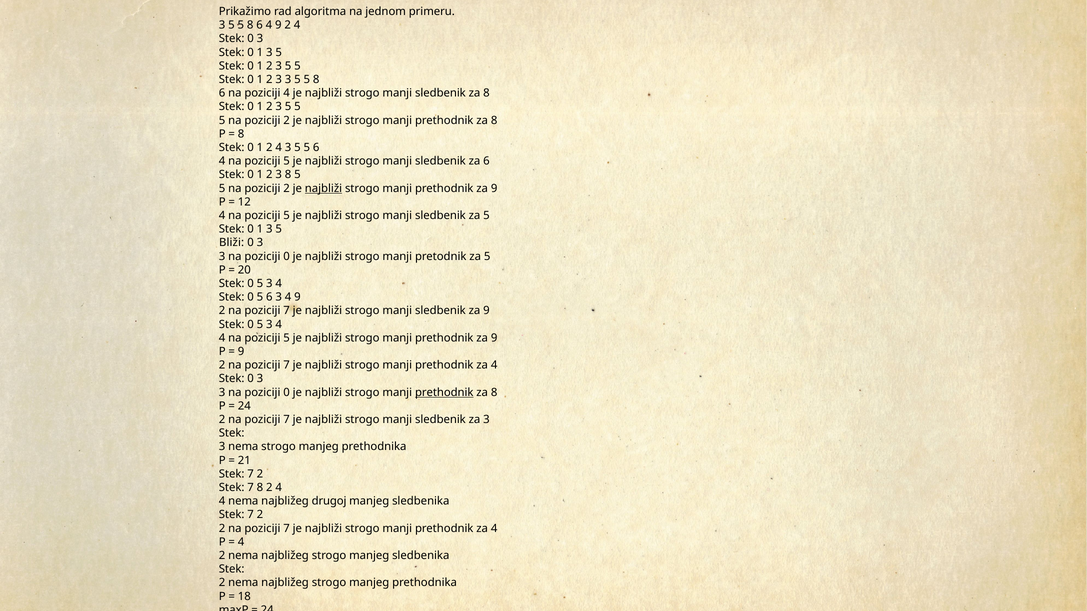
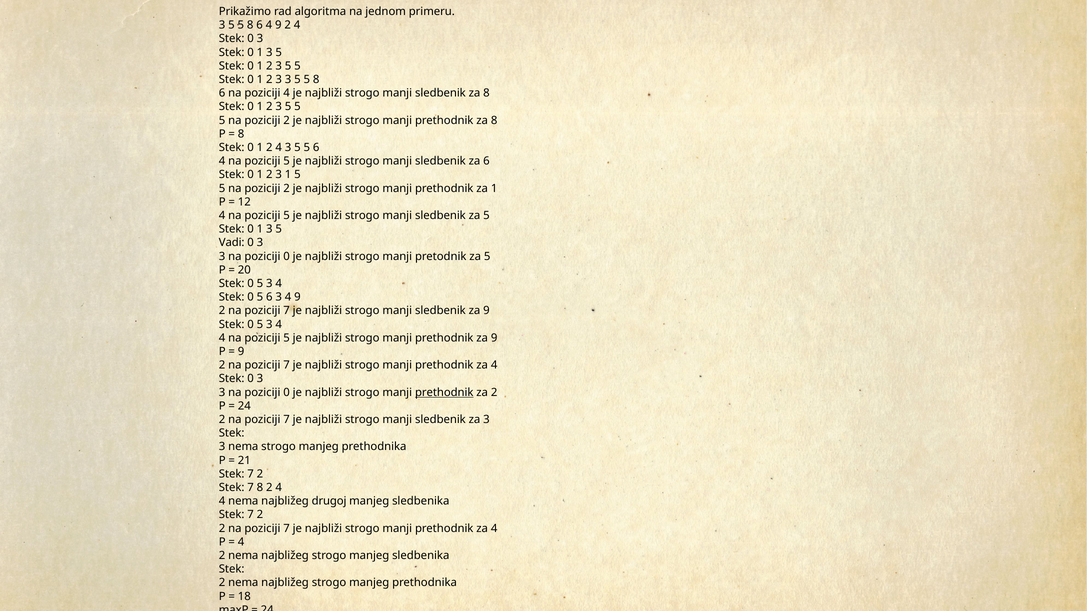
3 8: 8 -> 1 (288, 175)
najbliži underline: present -> none (323, 188)
9: 9 -> 1 (494, 188)
Bliži: Bliži -> Vadi (232, 243)
8: 8 -> 2 (494, 393)
